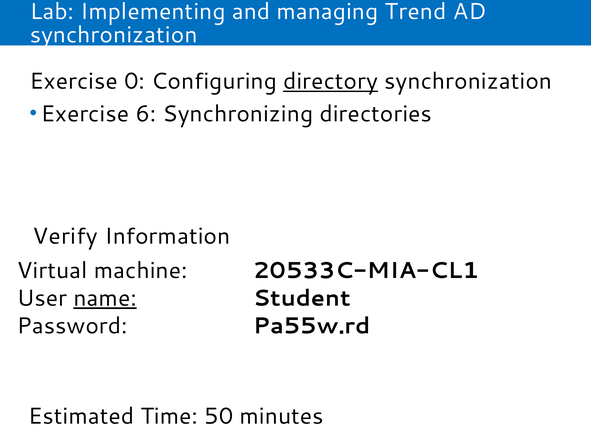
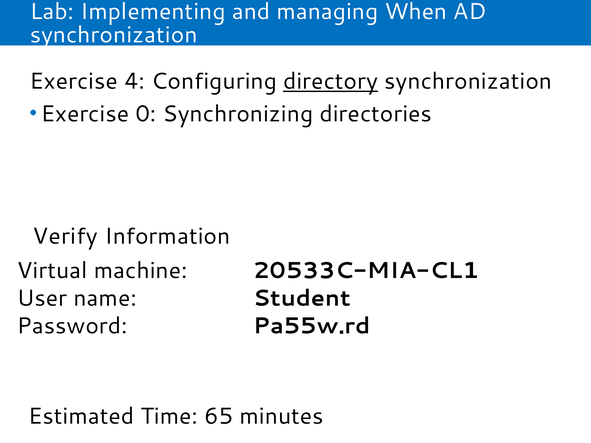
Trend: Trend -> When (416, 12)
0: 0 -> 4 (135, 81)
6: 6 -> 0 (146, 114)
name underline: present -> none (105, 298)
50: 50 -> 65 (219, 417)
